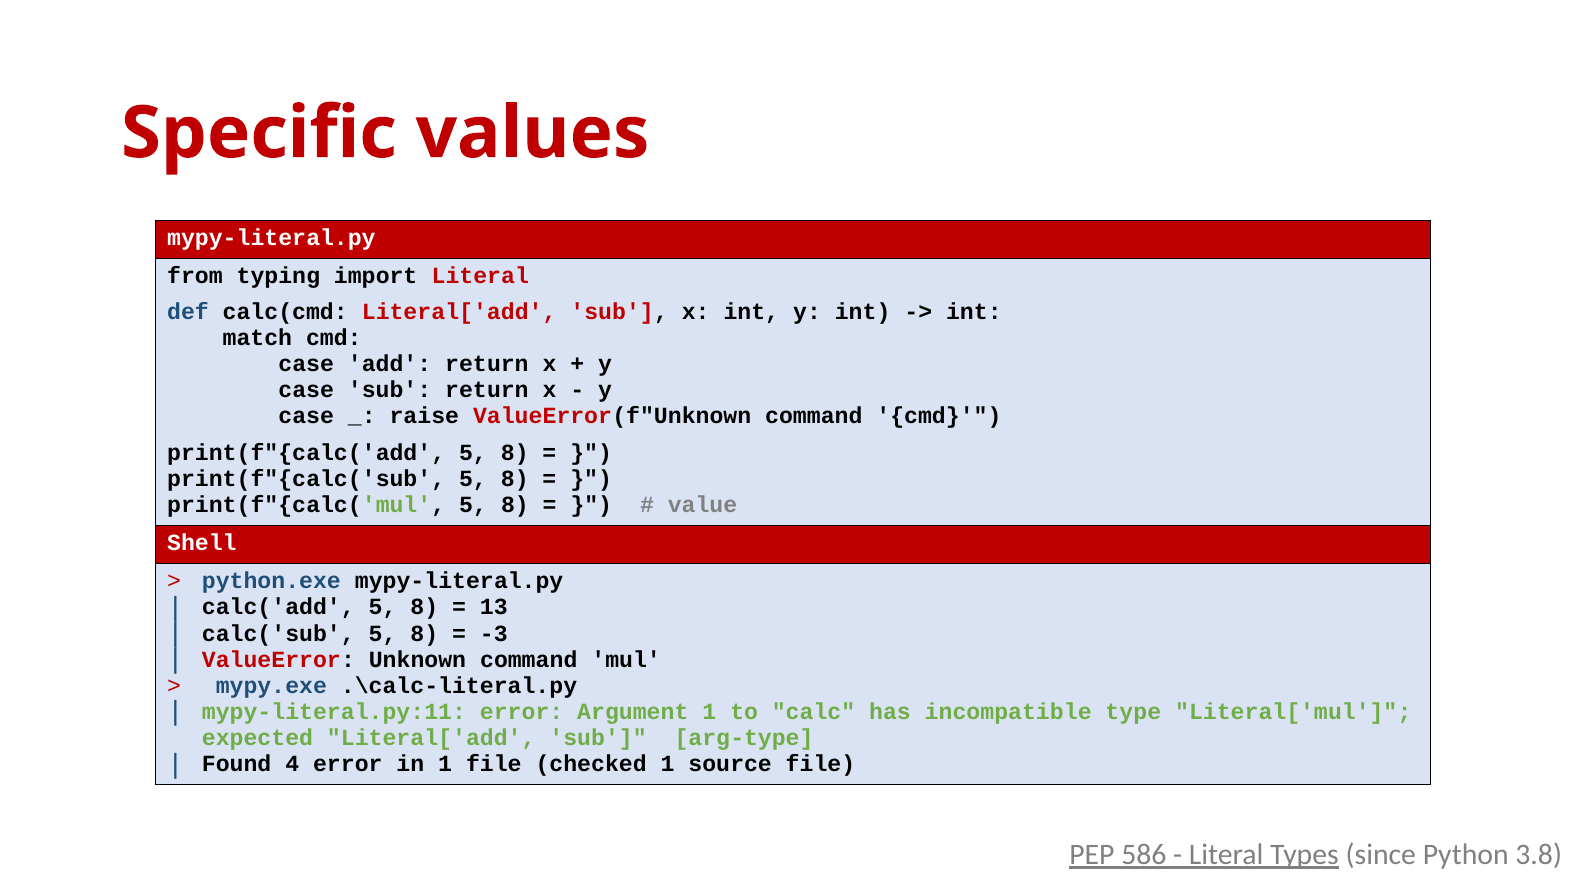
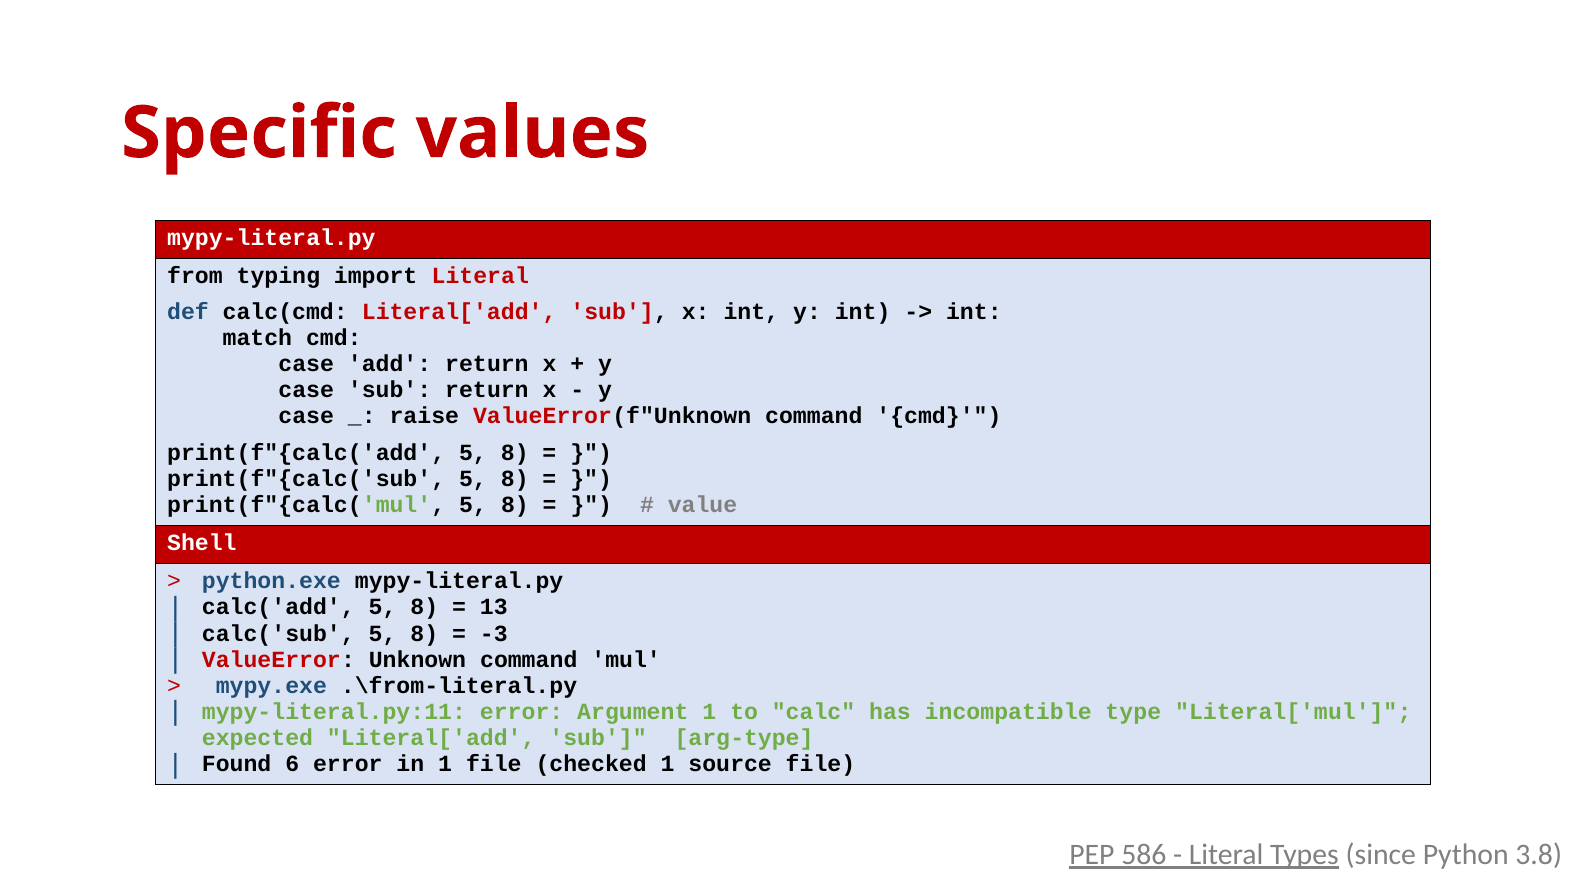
.\calc-literal.py: .\calc-literal.py -> .\from-literal.py (459, 686)
4: 4 -> 6 (292, 764)
